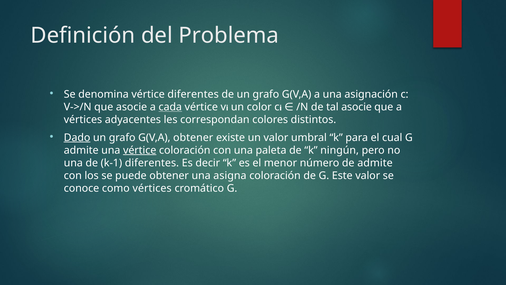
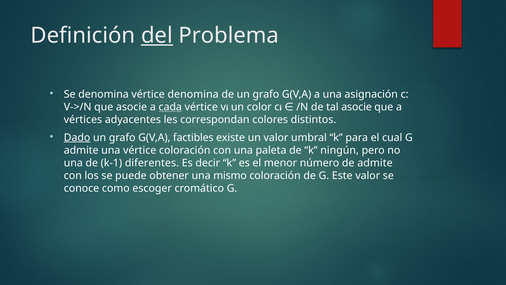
del underline: none -> present (157, 36)
vértice diferentes: diferentes -> denomina (193, 94)
G(V,A obtener: obtener -> factibles (193, 137)
vértice underline: present -> none (140, 150)
asigna: asigna -> mismo (230, 175)
como vértices: vértices -> escoger (152, 188)
